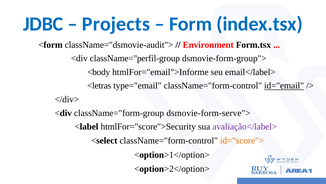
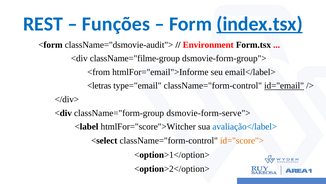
JDBC: JDBC -> REST (43, 24)
Projects: Projects -> Funções (116, 24)
index.tsx underline: none -> present (260, 24)
className="perfil-group: className="perfil-group -> className="filme-group (135, 58)
<body: <body -> <from (99, 72)
htmlFor="score">Security: htmlFor="score">Security -> htmlFor="score">Witcher (148, 126)
avaliação</label> colour: purple -> blue (245, 126)
